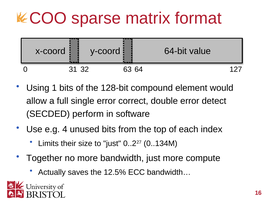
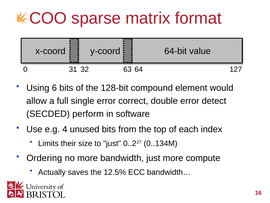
1: 1 -> 6 (54, 88)
Together: Together -> Ordering (44, 158)
